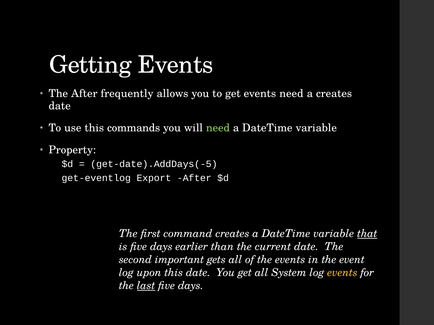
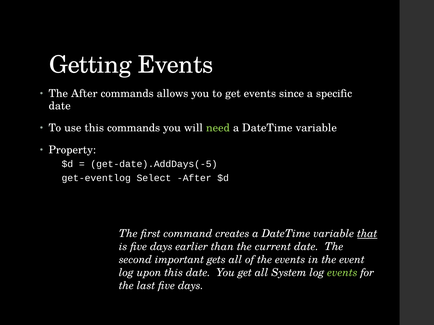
After frequently: frequently -> commands (127, 94)
events need: need -> since (292, 94)
a creates: creates -> specific (334, 94)
Export: Export -> Select (154, 178)
events colour: yellow -> light green (342, 273)
last underline: present -> none (146, 286)
